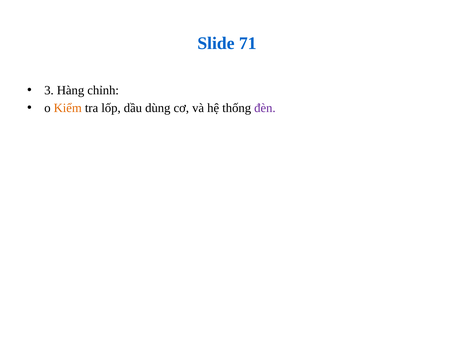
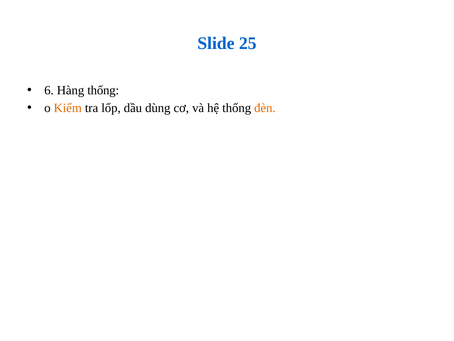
71: 71 -> 25 (248, 43)
3: 3 -> 6 (49, 90)
Hàng chỉnh: chỉnh -> thống (103, 90)
đèn colour: purple -> orange (265, 108)
